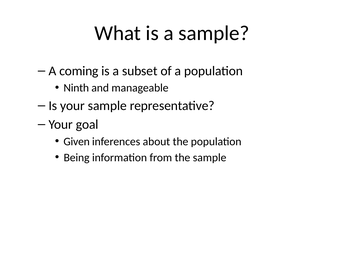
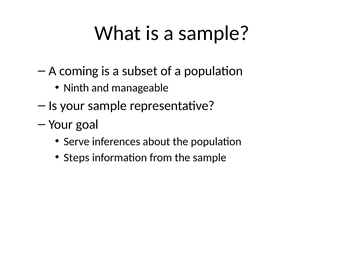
Given: Given -> Serve (77, 141)
Being: Being -> Steps (77, 158)
